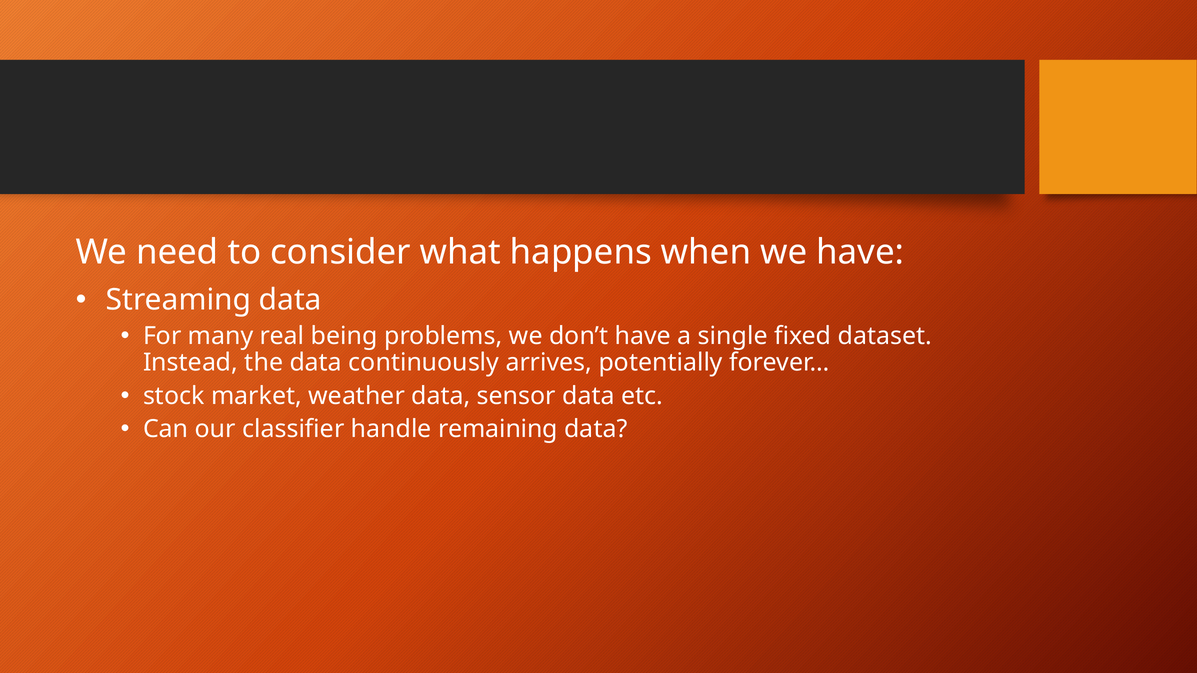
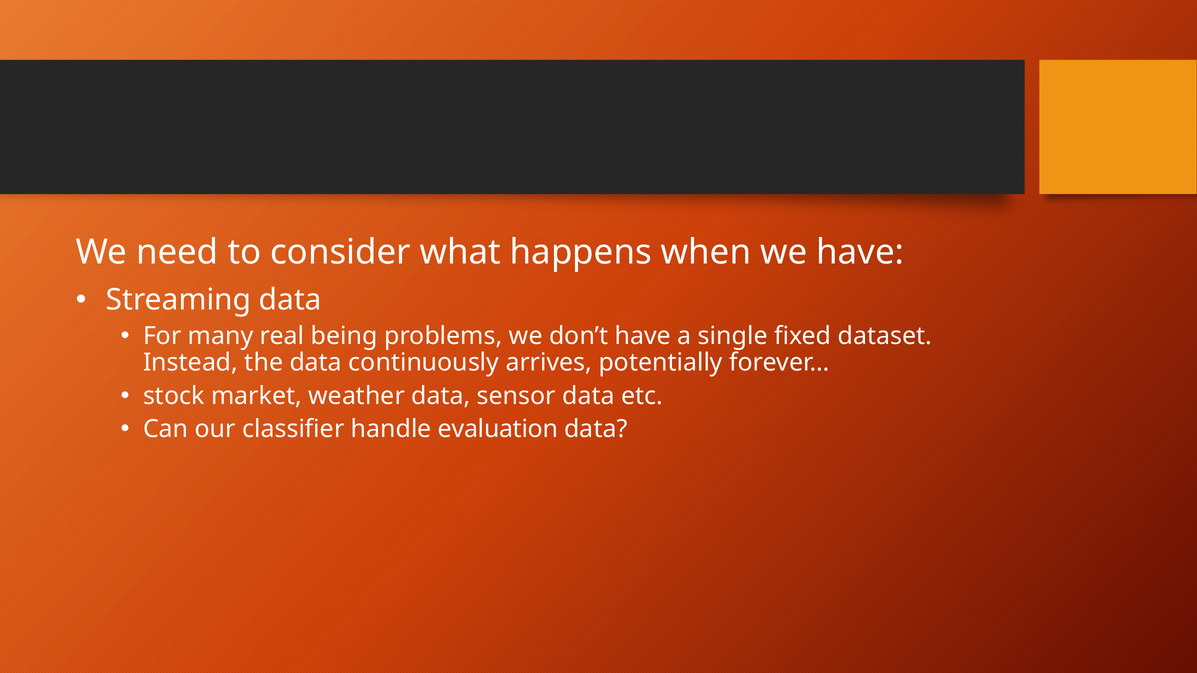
remaining: remaining -> evaluation (498, 429)
